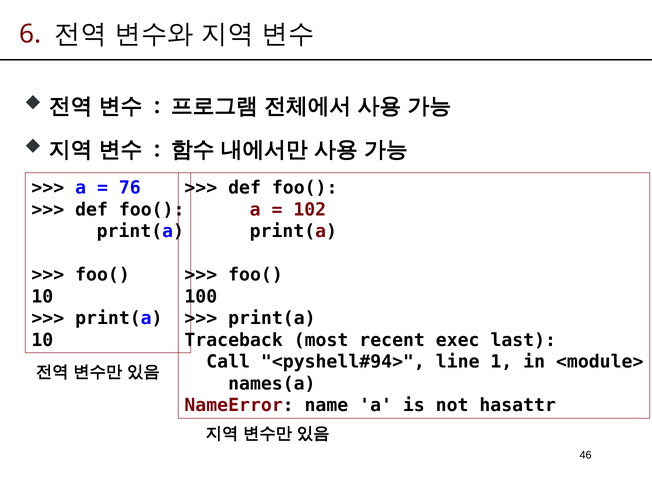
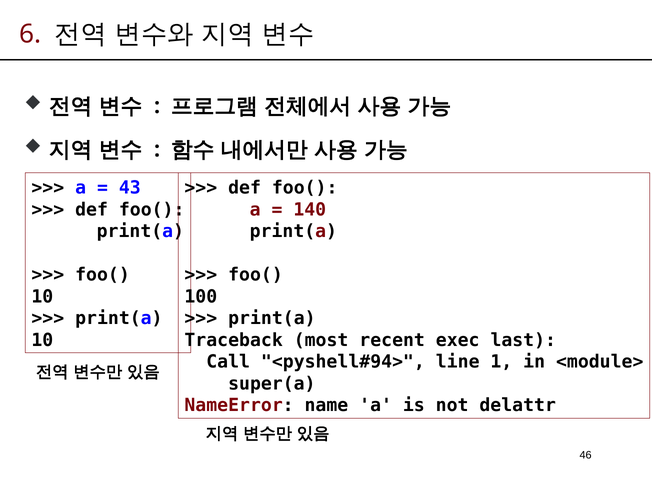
76: 76 -> 43 (130, 188)
102: 102 -> 140 (310, 210)
names(a: names(a -> super(a (272, 384)
hasattr: hasattr -> delattr (518, 405)
